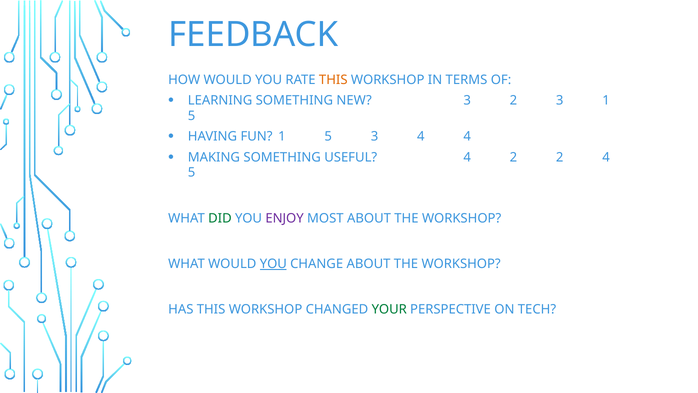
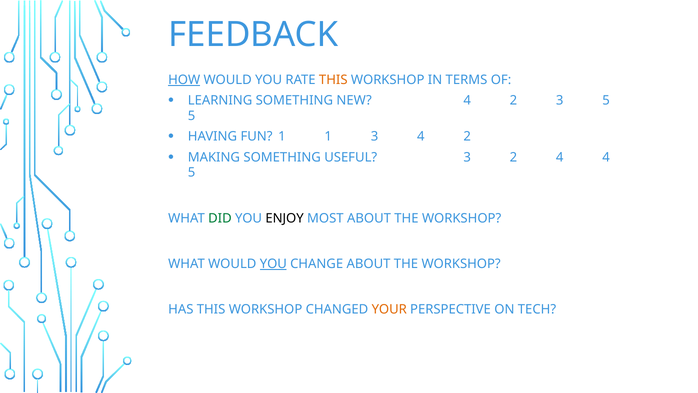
HOW underline: none -> present (184, 80)
NEW 3: 3 -> 4 (467, 101)
3 1: 1 -> 5 (606, 101)
FUN 1 5: 5 -> 1 (328, 137)
3 4 4: 4 -> 2 (467, 137)
USEFUL 4: 4 -> 3 (467, 157)
2 2: 2 -> 4 (560, 157)
ENJOY colour: purple -> black (285, 218)
YOUR colour: green -> orange (389, 309)
